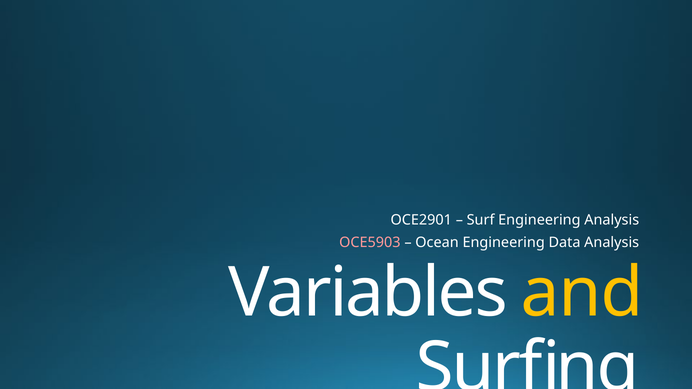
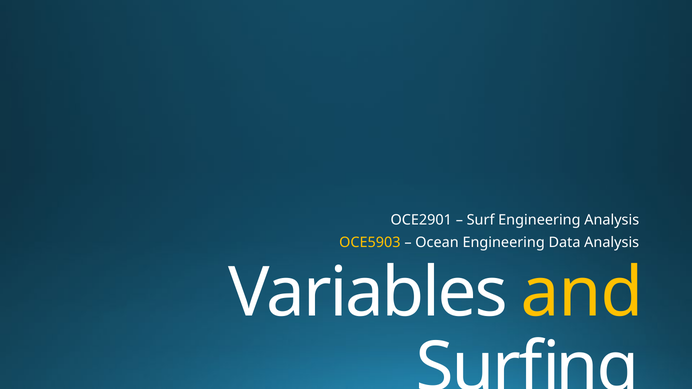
OCE5903 colour: pink -> yellow (370, 243)
